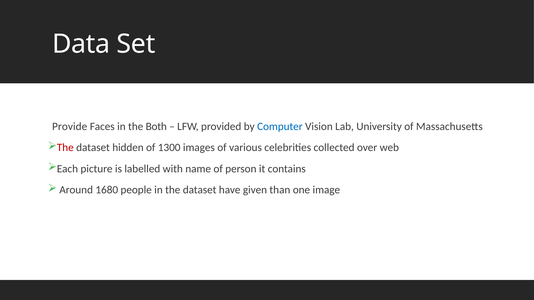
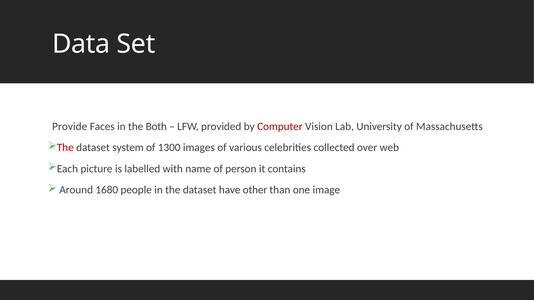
Computer colour: blue -> red (280, 127)
hidden: hidden -> system (128, 148)
given: given -> other (255, 190)
